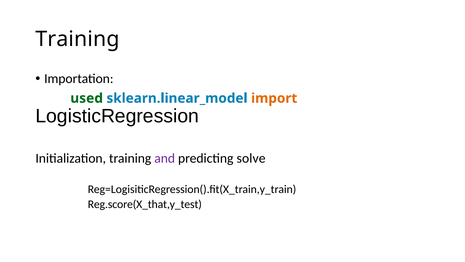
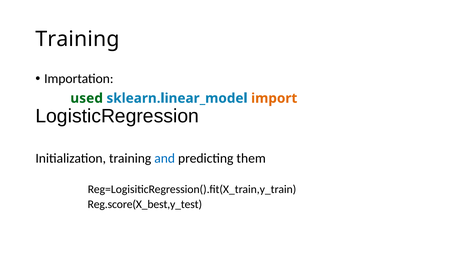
and colour: purple -> blue (165, 158)
solve: solve -> them (251, 158)
Reg.score(X_that,y_test: Reg.score(X_that,y_test -> Reg.score(X_best,y_test (145, 204)
